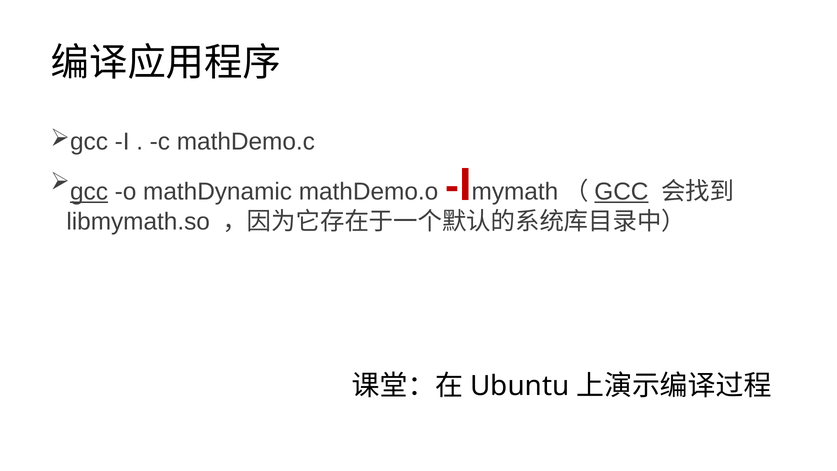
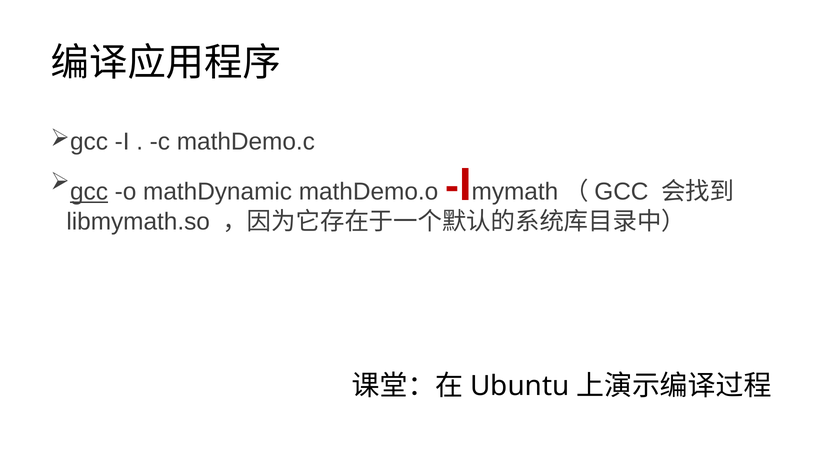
GCC underline: present -> none (621, 192)
